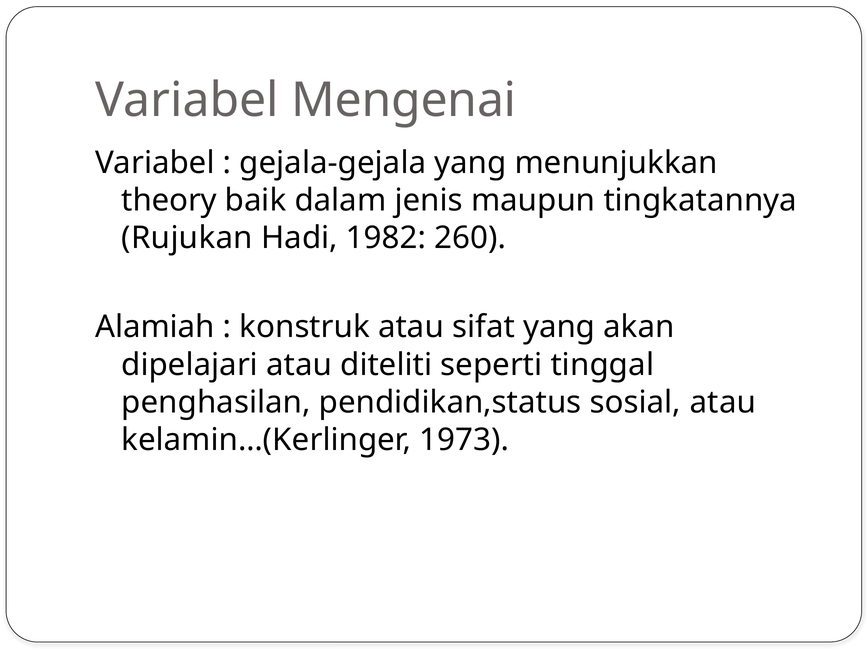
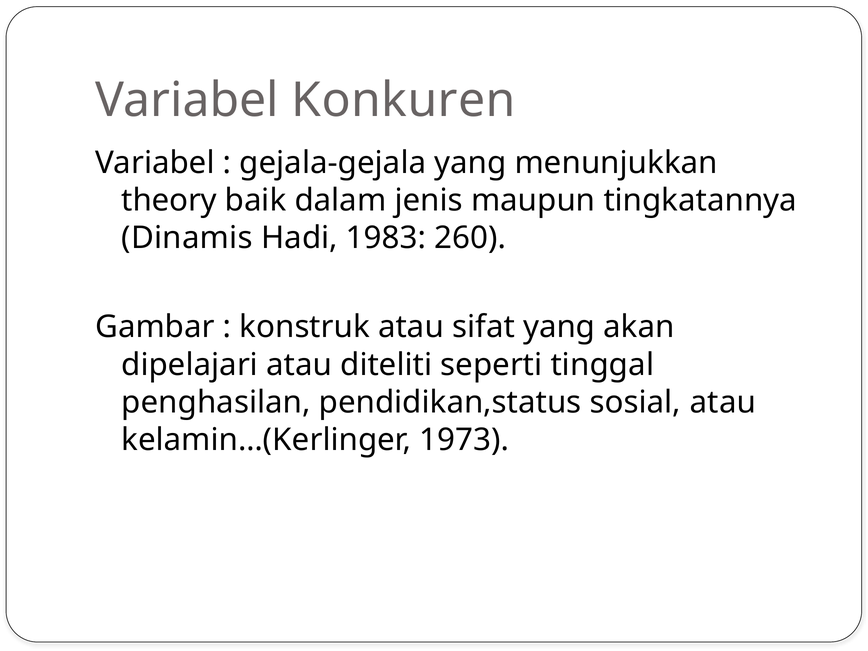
Mengenai: Mengenai -> Konkuren (403, 100)
Rujukan: Rujukan -> Dinamis (187, 238)
1982: 1982 -> 1983 (386, 238)
Alamiah: Alamiah -> Gambar (155, 327)
